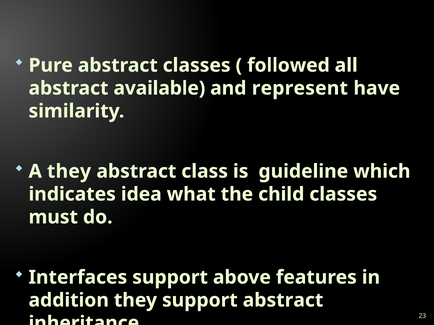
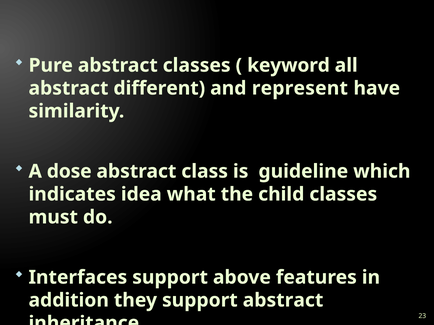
followed: followed -> keyword (289, 65)
available: available -> different (159, 88)
A they: they -> dose (69, 172)
